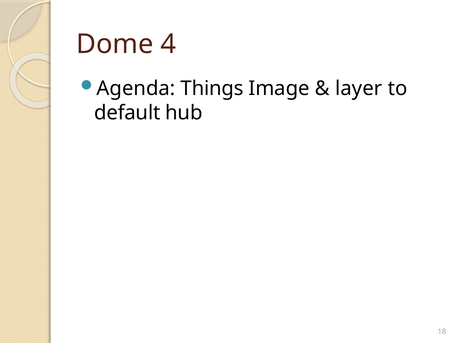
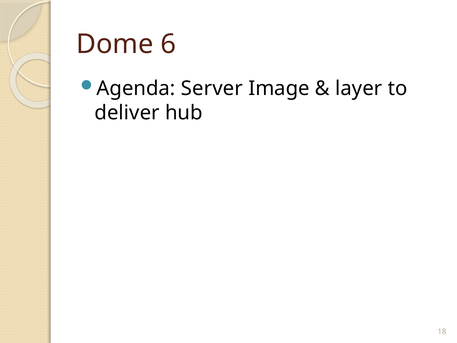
4: 4 -> 6 (168, 44)
Things: Things -> Server (212, 88)
default: default -> deliver (127, 113)
